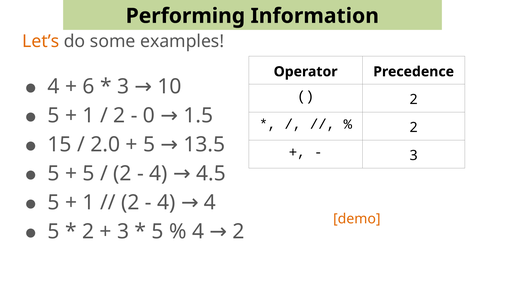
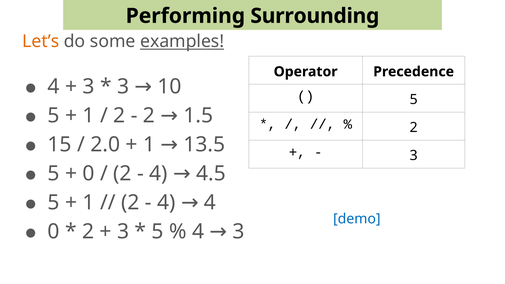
Information: Information -> Surrounding (315, 16)
examples underline: none -> present (182, 41)
6: 6 -> 3 (89, 87)
2: 2 -> 5 (414, 100)
0: 0 -> 2 (149, 116)
5: 5 -> 1 (149, 145)
5: 5 -> 0 (89, 174)
demo colour: orange -> blue (357, 219)
5: 5 -> 0 (54, 232)
4 2: 2 -> 3 (239, 232)
